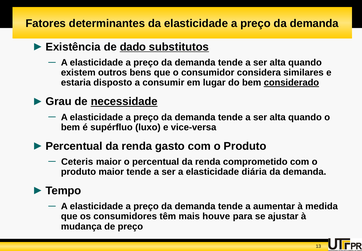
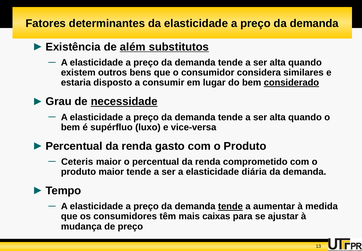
dado: dado -> além (133, 47)
tende underline: none -> present (230, 206)
houve: houve -> caixas (216, 216)
